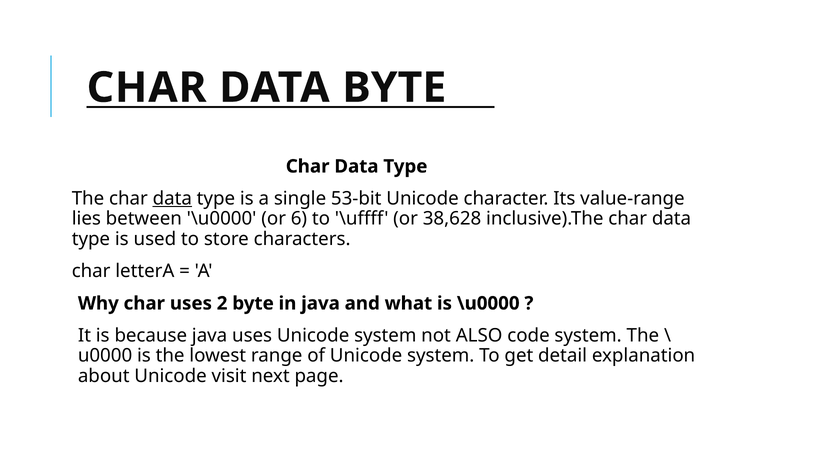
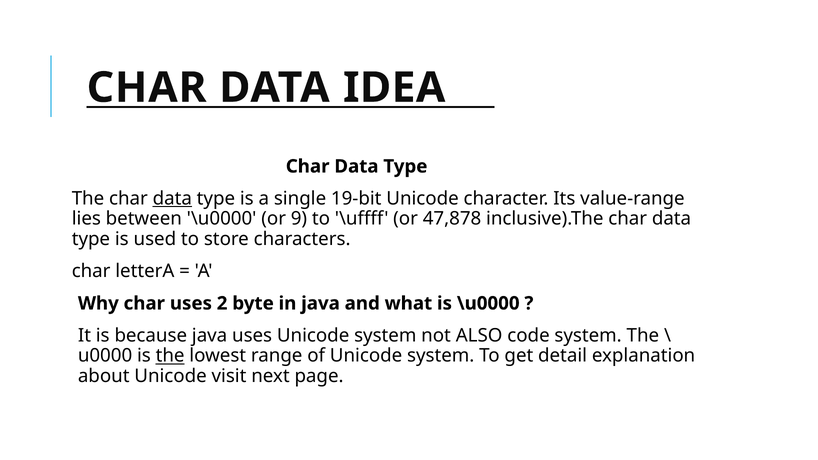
DATA BYTE: BYTE -> IDEA (394, 88)
53-bit: 53-bit -> 19-bit (356, 199)
6: 6 -> 9 (299, 219)
38,628: 38,628 -> 47,878 (452, 219)
the underline: none -> present (170, 356)
